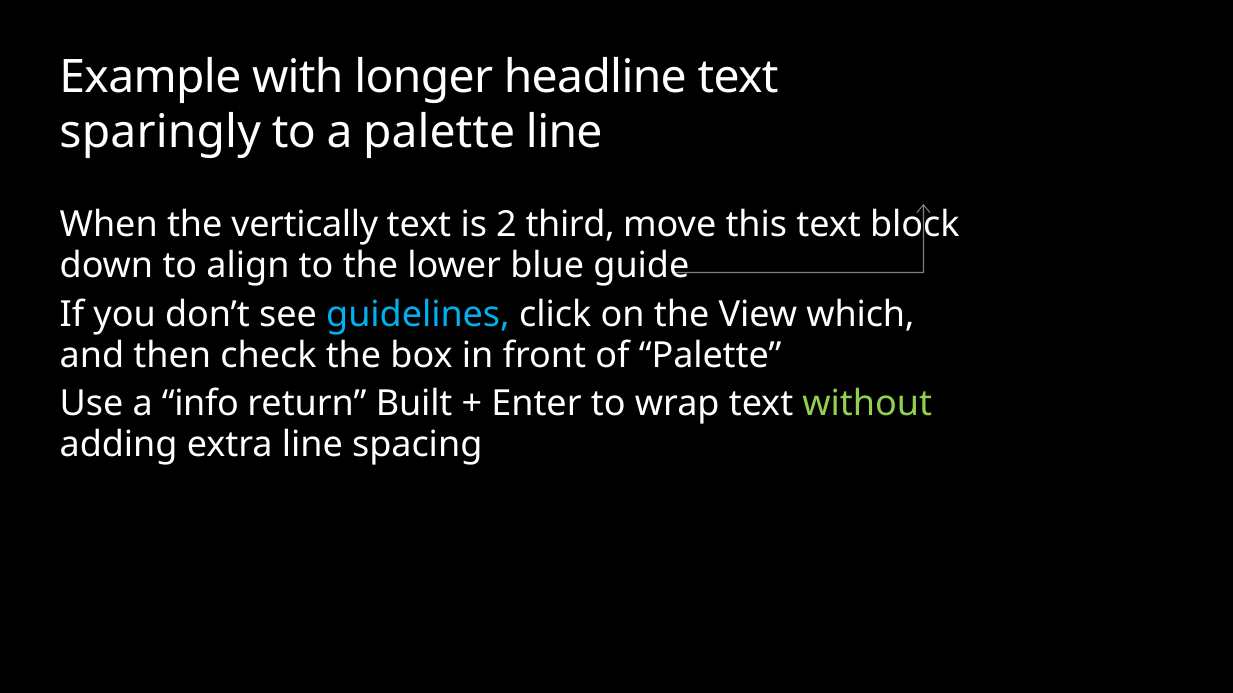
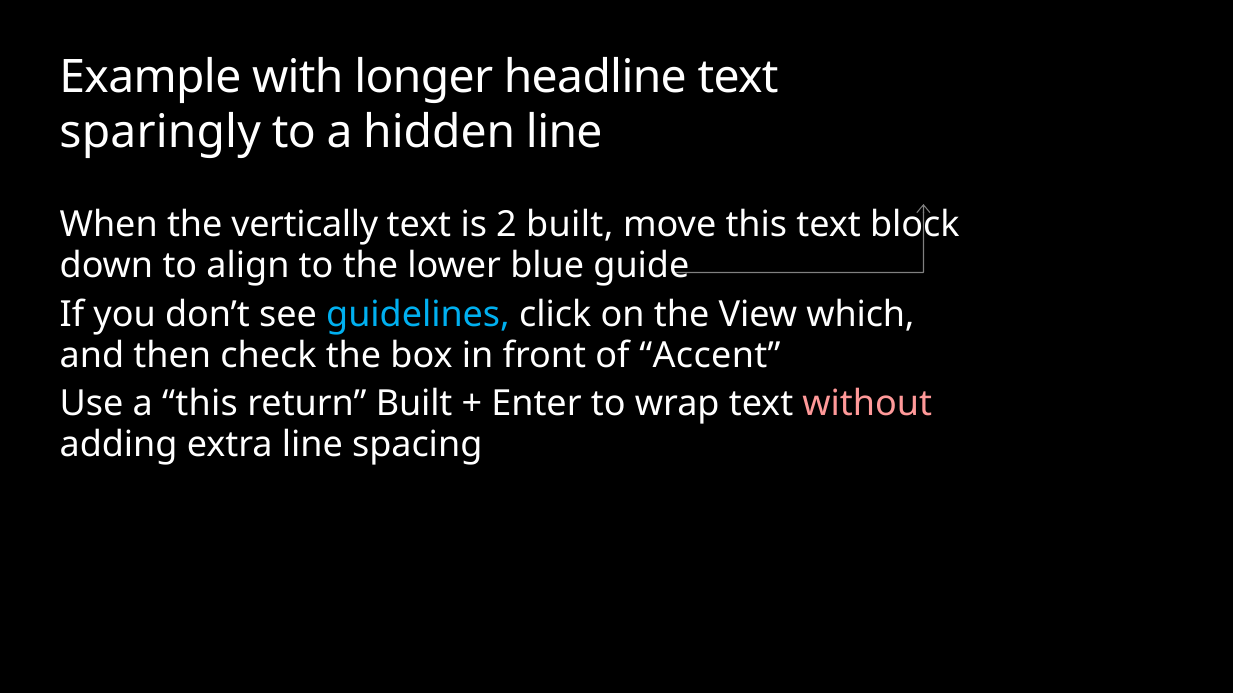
a palette: palette -> hidden (439, 133)
2 third: third -> built (570, 225)
of Palette: Palette -> Accent (710, 355)
a info: info -> this (200, 404)
without colour: light green -> pink (867, 404)
